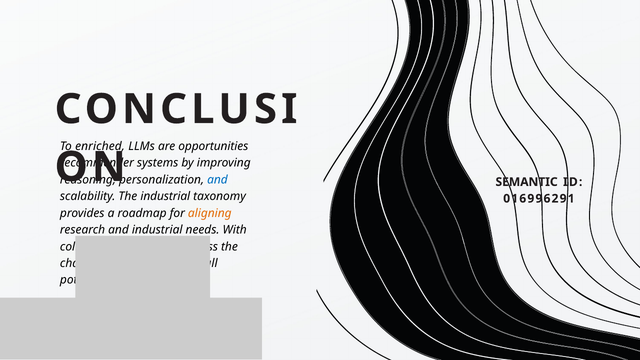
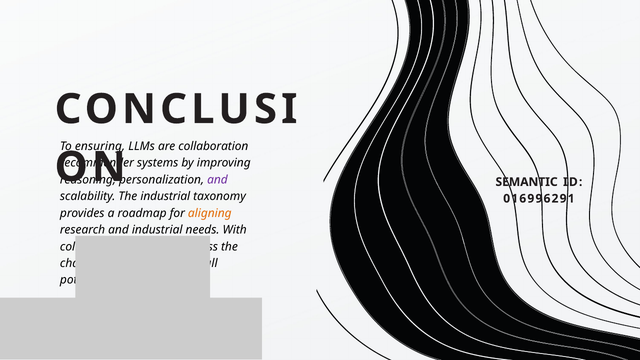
enriched: enriched -> ensuring (100, 146)
are opportunities: opportunities -> collaboration (213, 146)
and colour: blue -> purple (217, 180)
